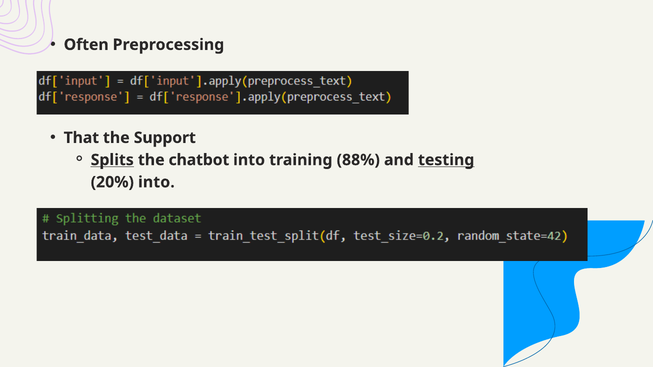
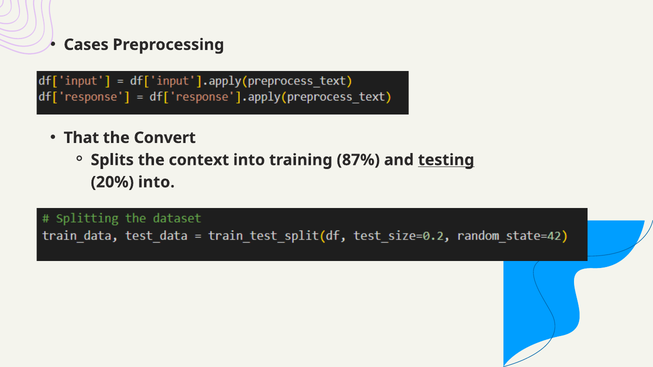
Often: Often -> Cases (86, 45)
Support: Support -> Convert (165, 138)
Splits underline: present -> none (112, 160)
chatbot: chatbot -> context (199, 160)
88%: 88% -> 87% (358, 160)
